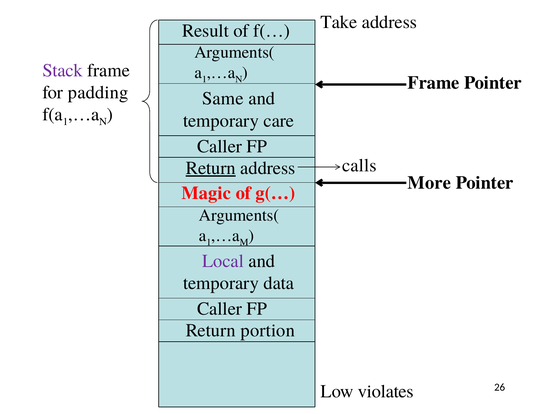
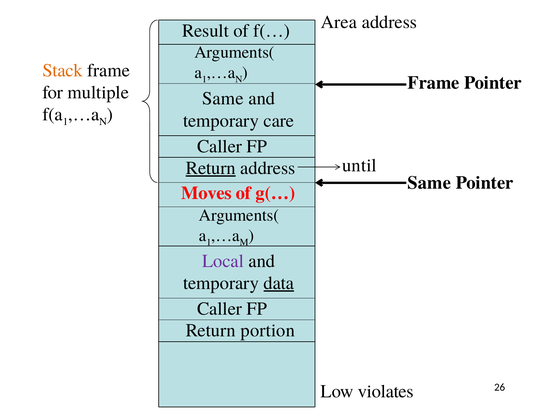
Take: Take -> Area (339, 22)
Stack colour: purple -> orange (62, 70)
padding: padding -> multiple (98, 92)
calls: calls -> until (360, 166)
More: More -> Same (429, 183)
Magic: Magic -> Moves (206, 193)
data underline: none -> present (279, 283)
